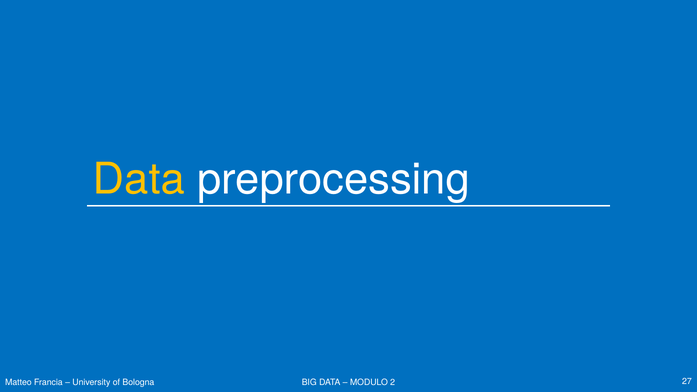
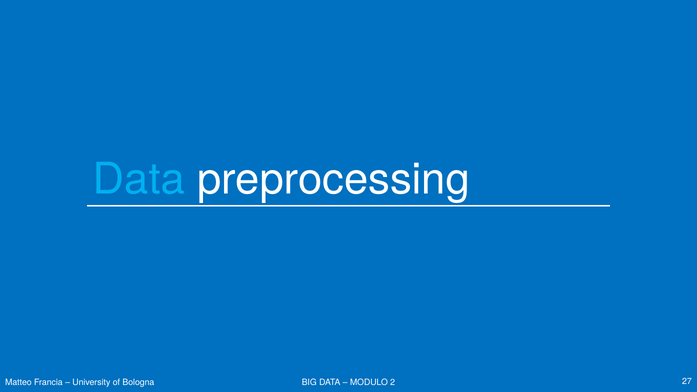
Data colour: yellow -> light blue (139, 179)
